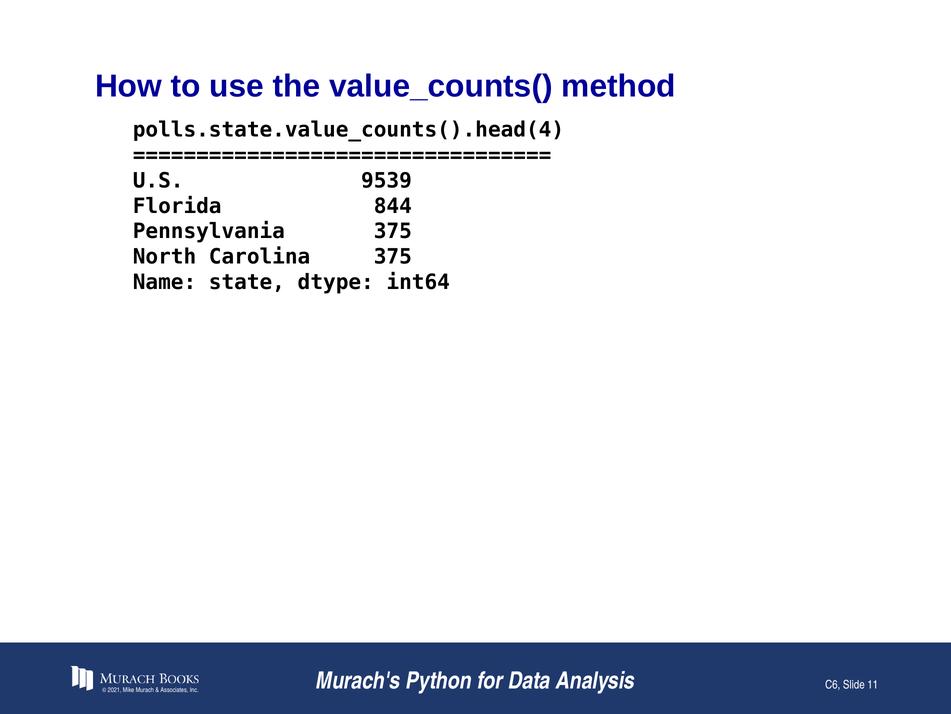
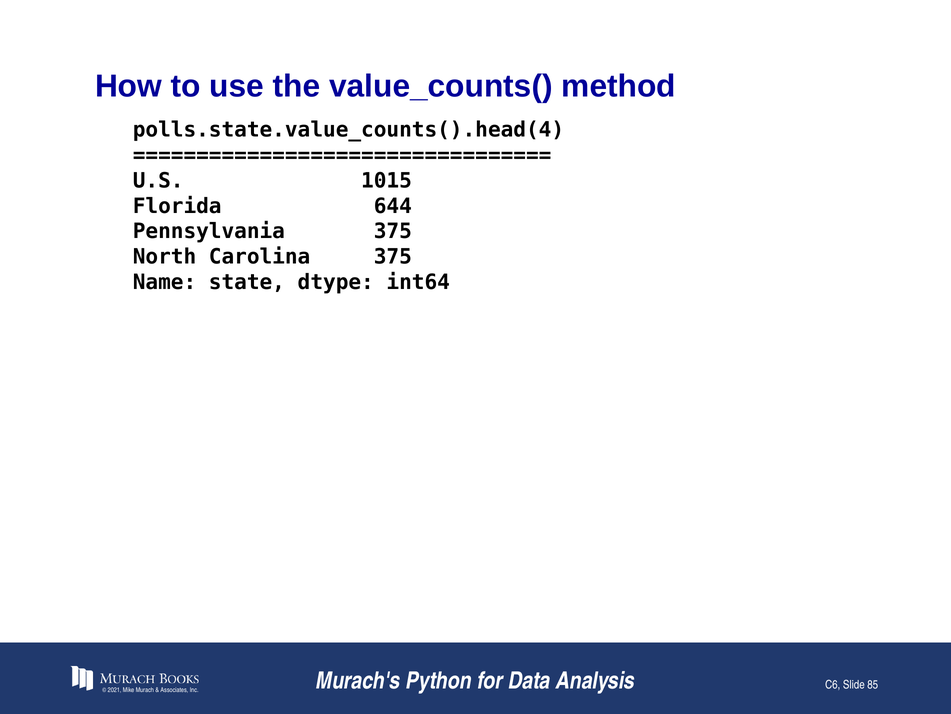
9539: 9539 -> 1015 (386, 181)
844: 844 -> 644 (393, 206)
11: 11 -> 85 (873, 684)
